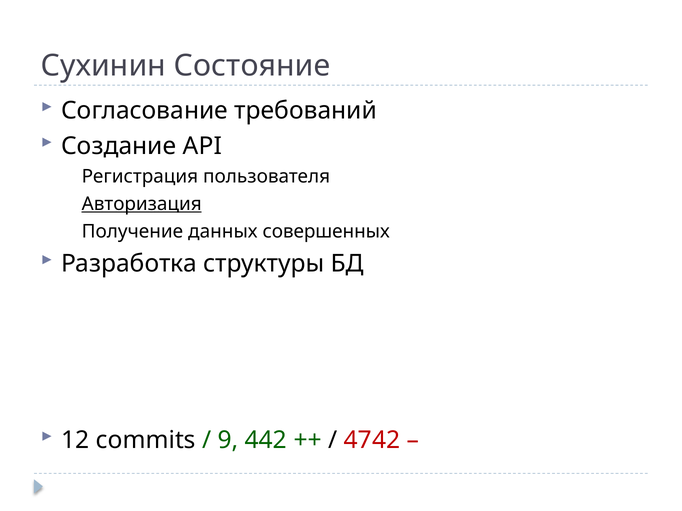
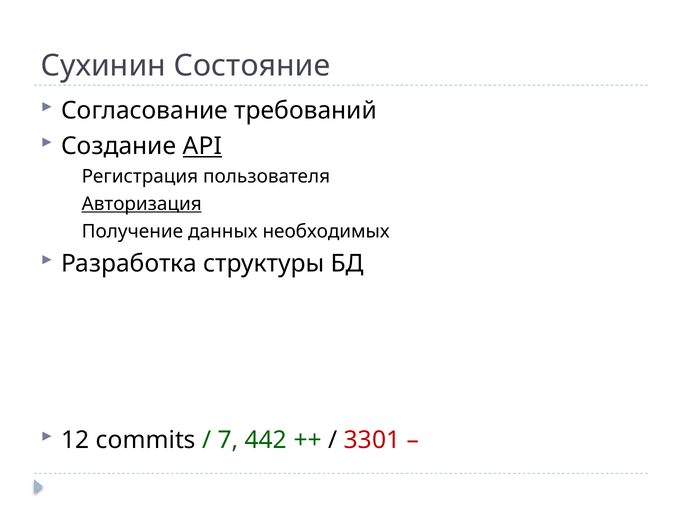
API underline: none -> present (202, 146)
совершенных: совершенных -> необходимых (326, 232)
9: 9 -> 7 (228, 440)
4742: 4742 -> 3301 (372, 440)
